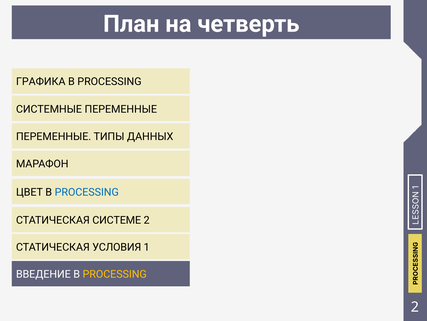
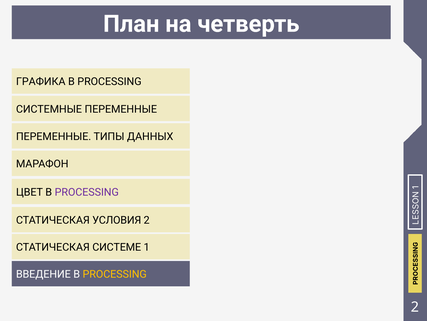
PROCESSING colour: blue -> purple (87, 192)
СИСТЕМЕ: СИСТЕМЕ -> УСЛОВИЯ (117, 220)
УСЛОВИЯ: УСЛОВИЯ -> СИСТЕМЕ (117, 247)
